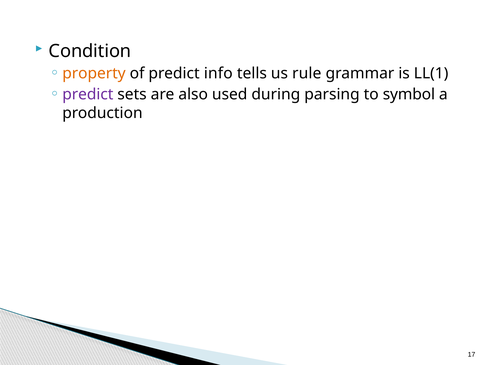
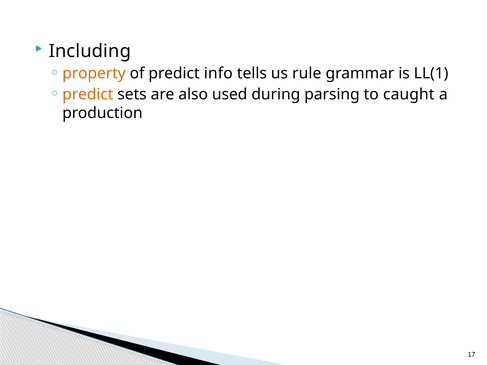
Condition: Condition -> Including (90, 51)
predict colour: purple -> orange (88, 94)
symbol: symbol -> caught (409, 94)
